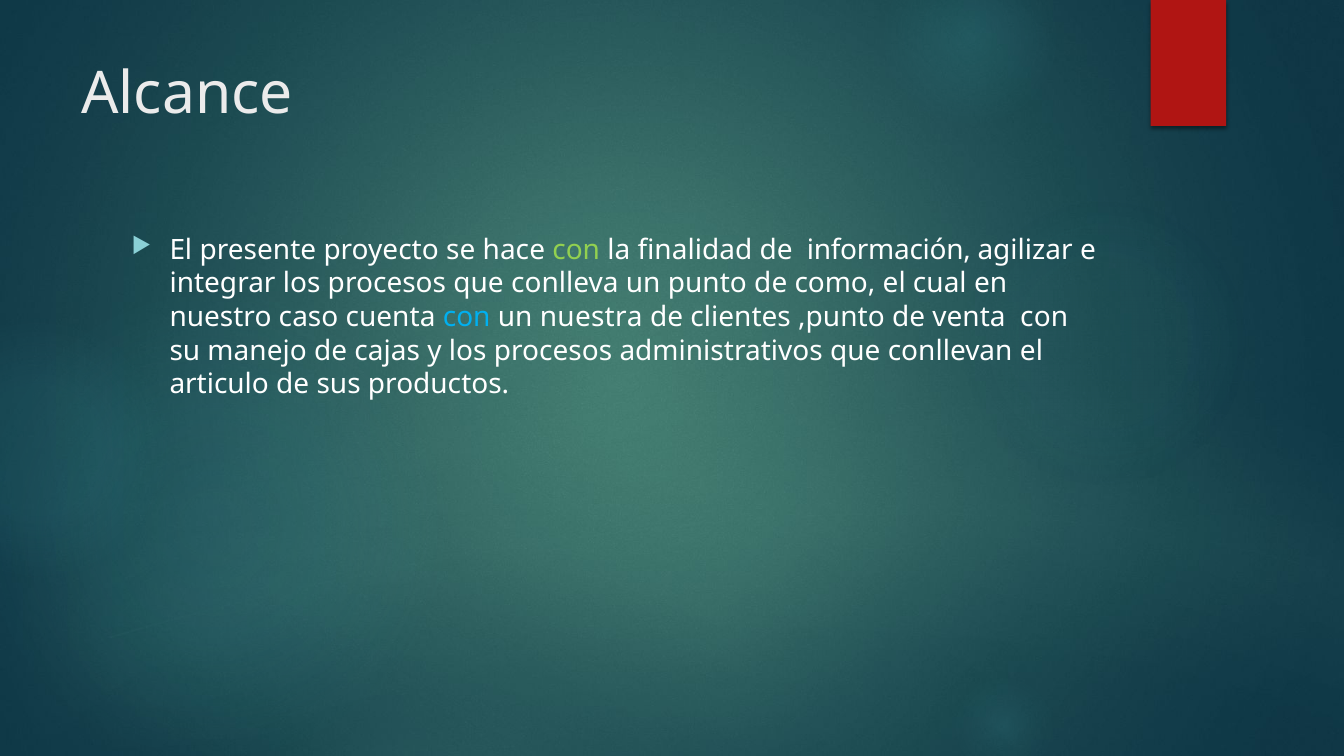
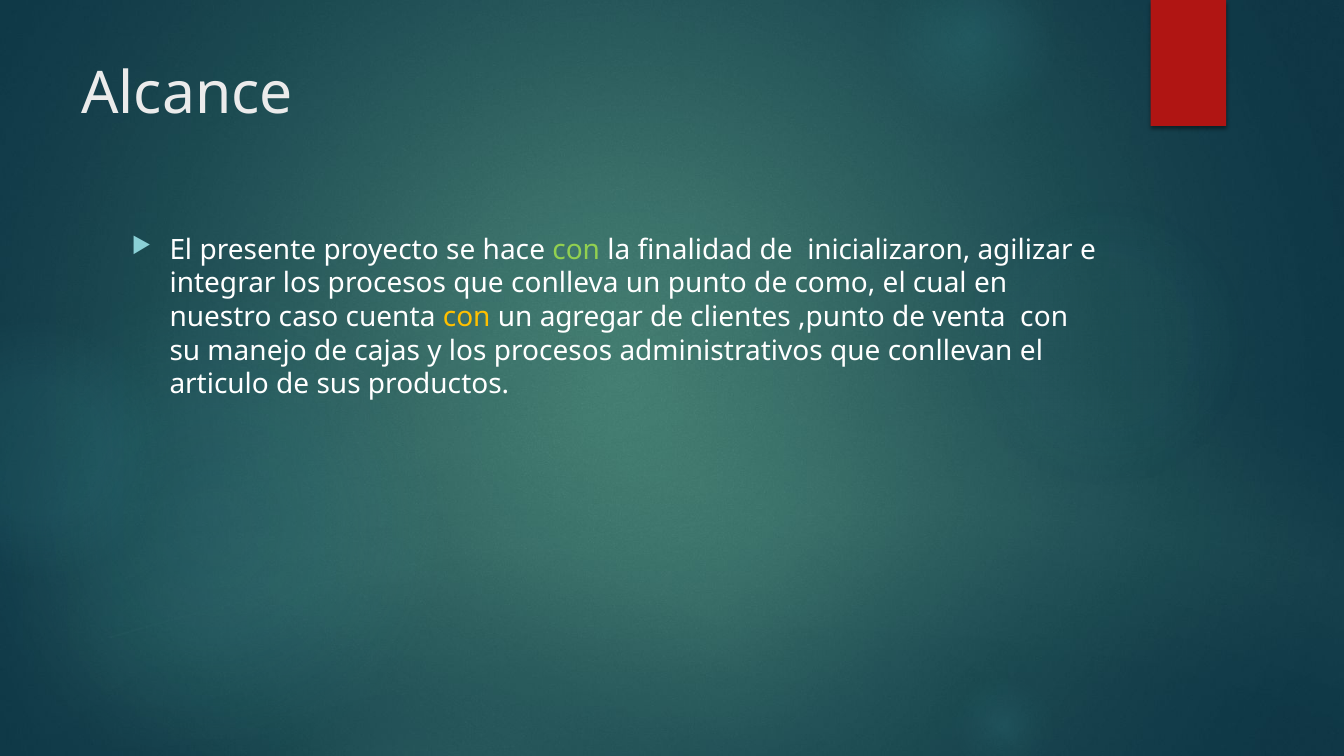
información: información -> inicializaron (889, 250)
con colour: light blue -> yellow (467, 317)
nuestra: nuestra -> agregar (591, 317)
